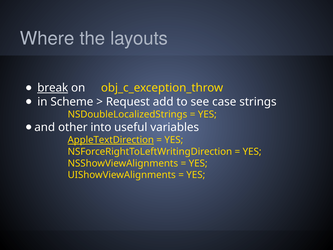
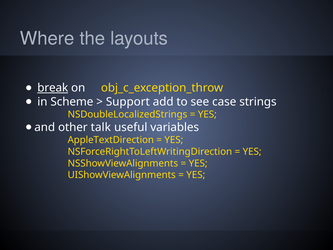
Request: Request -> Support (128, 102)
into: into -> talk (101, 127)
AppleTextDirection underline: present -> none (111, 140)
